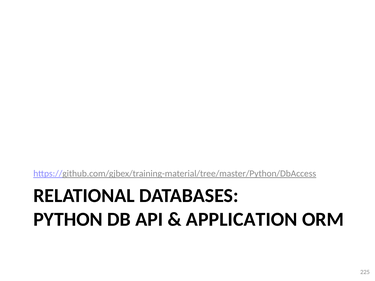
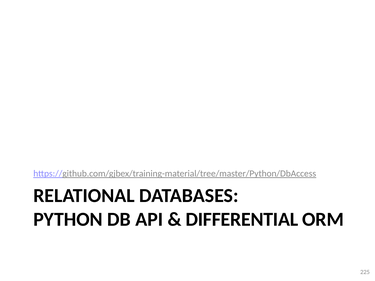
APPLICATION: APPLICATION -> DIFFERENTIAL (242, 220)
